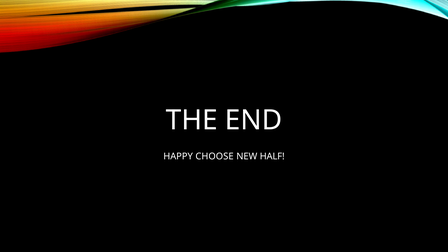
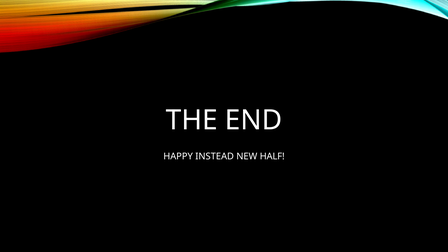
CHOOSE: CHOOSE -> INSTEAD (215, 156)
